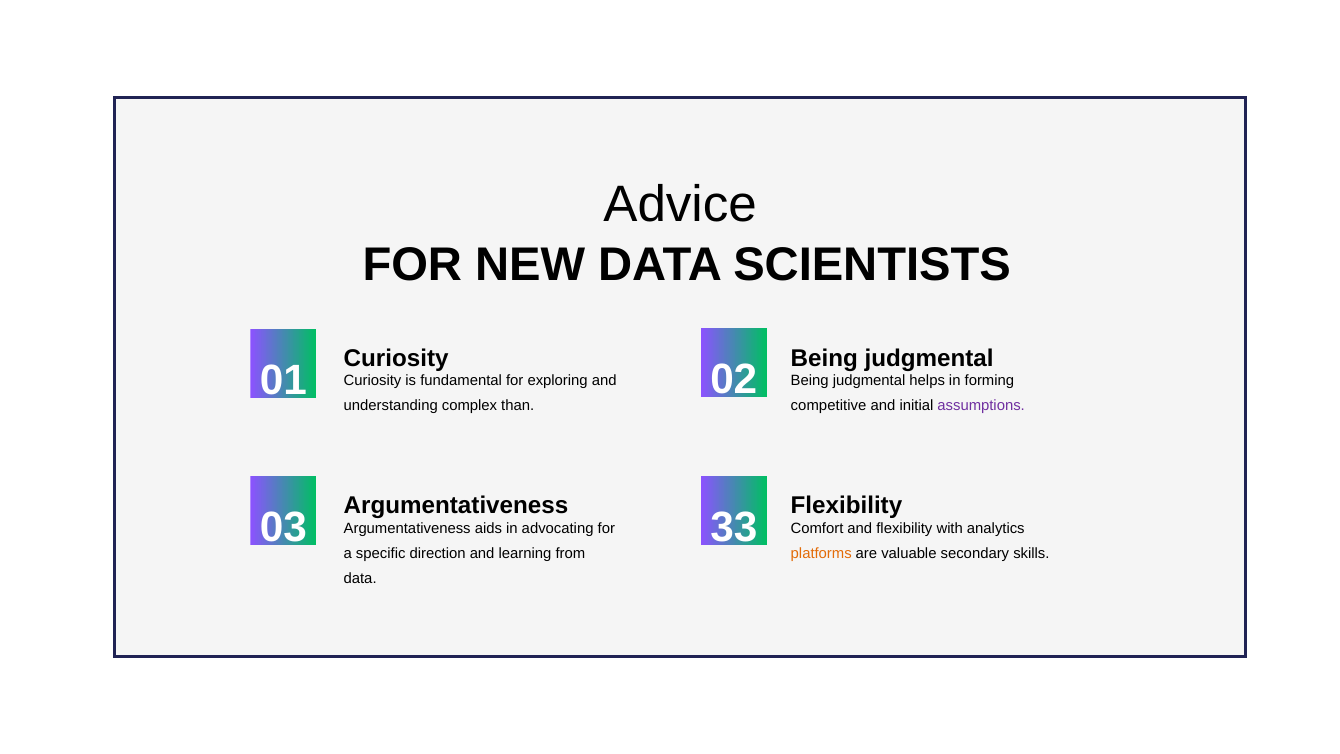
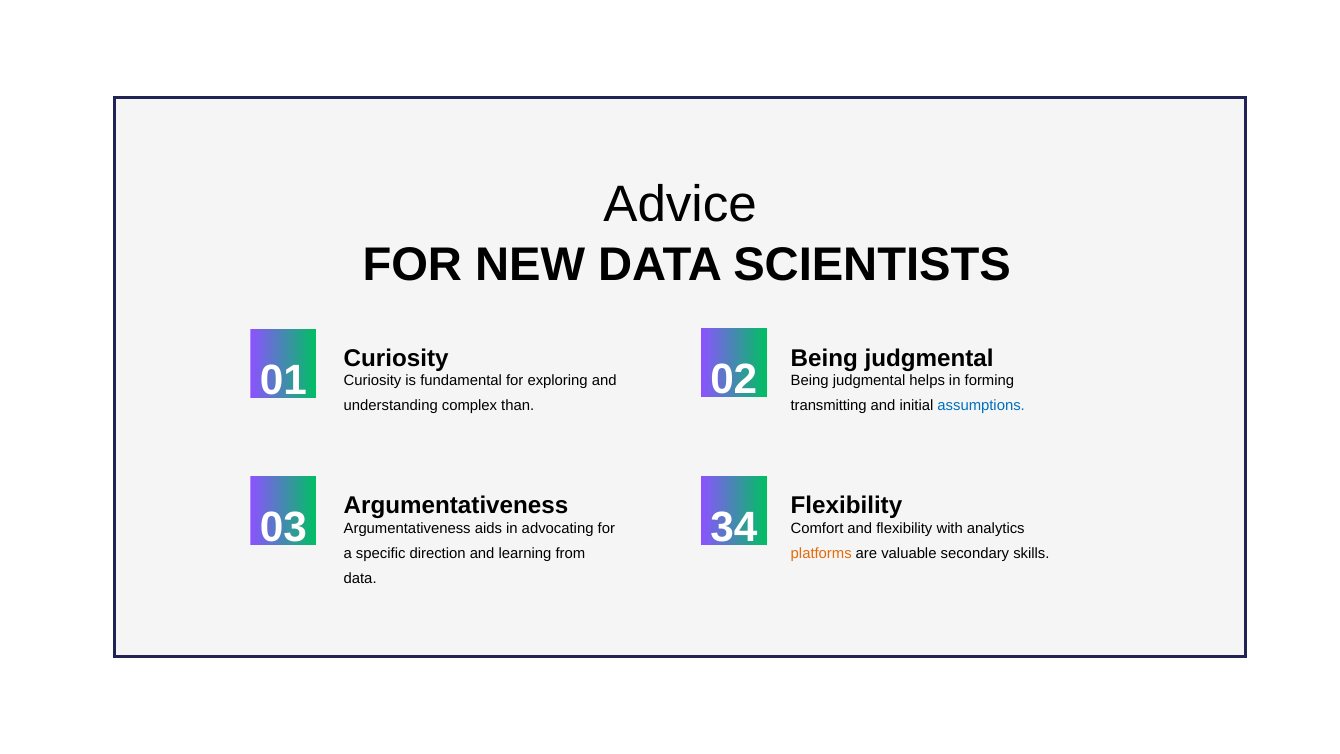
competitive: competitive -> transmitting (829, 406)
assumptions colour: purple -> blue (981, 406)
33: 33 -> 34 (734, 527)
